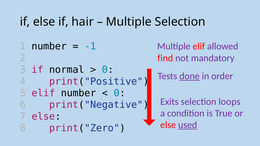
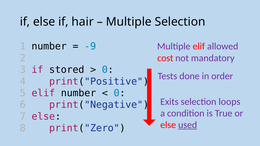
-1: -1 -> -9 (90, 46)
find: find -> cost (165, 58)
normal: normal -> stored (67, 70)
done underline: present -> none (189, 76)
